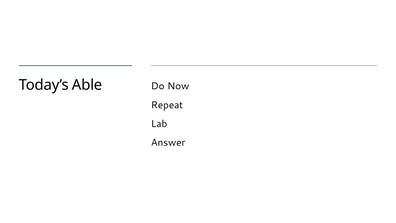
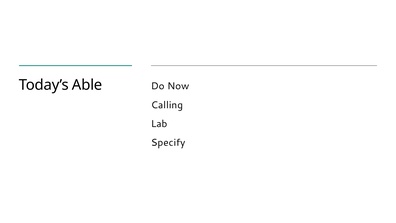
Repeat: Repeat -> Calling (167, 105)
Answer: Answer -> Specify (168, 143)
